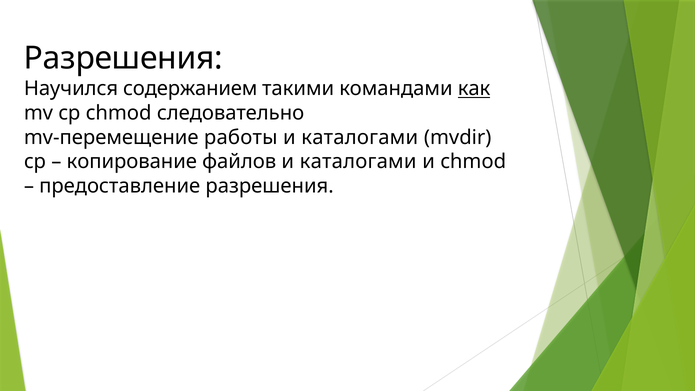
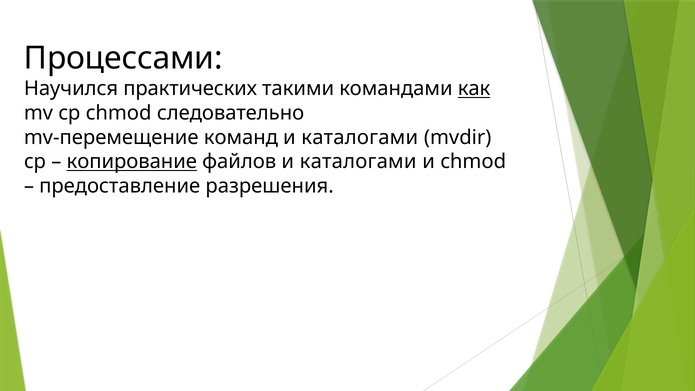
Разрешения: Разрешения -> Процессами (123, 58)
содержанием: содержанием -> практических (190, 89)
работы: работы -> команд (241, 137)
копирование underline: none -> present (132, 162)
